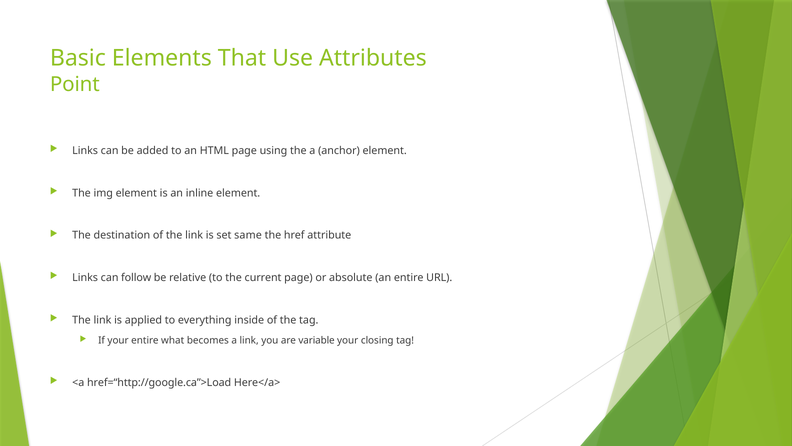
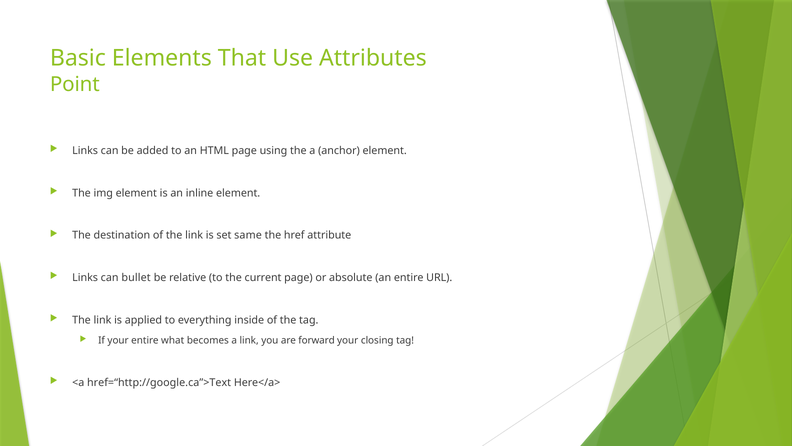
follow: follow -> bullet (136, 277)
variable: variable -> forward (317, 340)
href=“http://google.ca”>Load: href=“http://google.ca”>Load -> href=“http://google.ca”>Text (159, 382)
